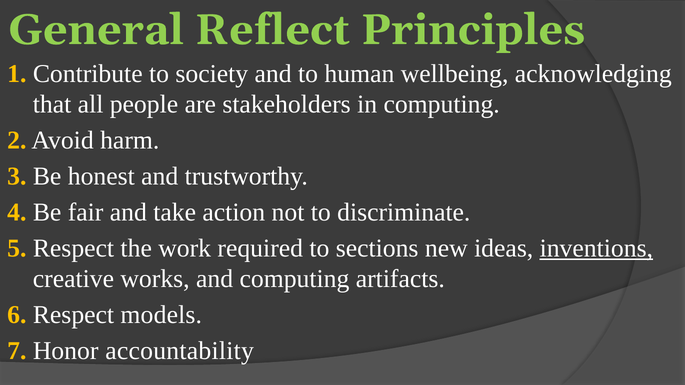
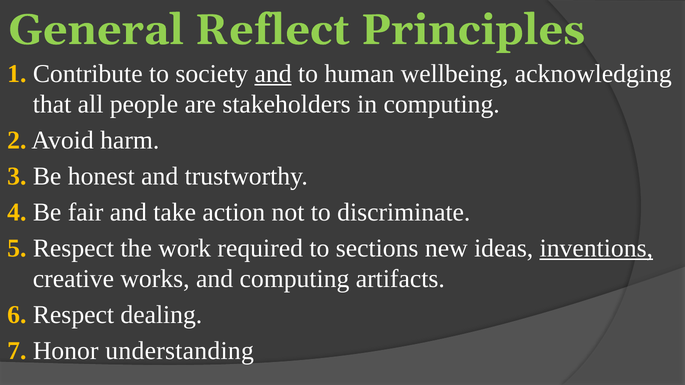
and underline: none -> present (273, 74)
models: models -> dealing (161, 315)
accountability: accountability -> understanding (180, 351)
